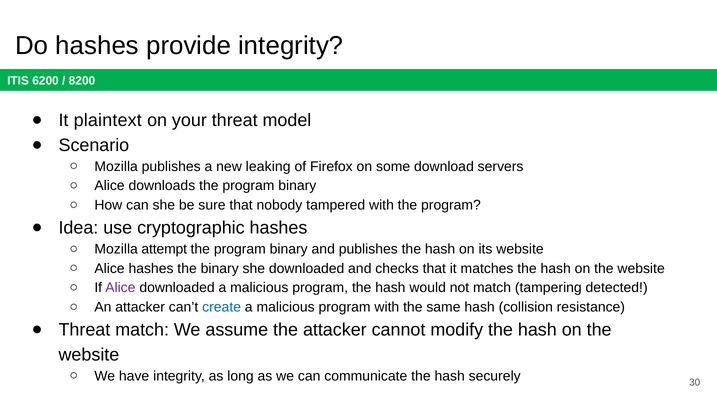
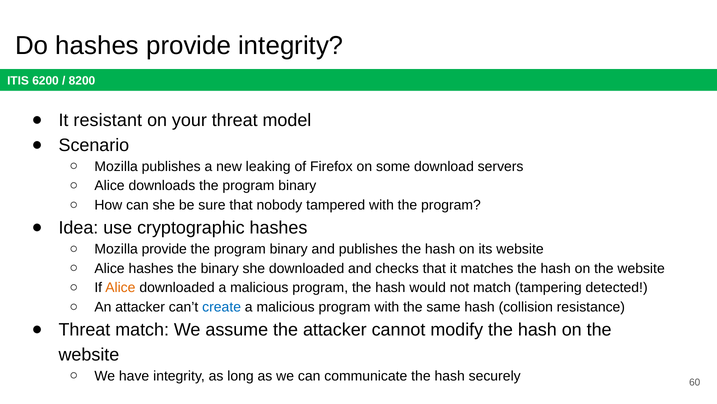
plaintext: plaintext -> resistant (108, 120)
Mozilla attempt: attempt -> provide (164, 249)
Alice colour: purple -> orange (120, 287)
30: 30 -> 60 (695, 382)
